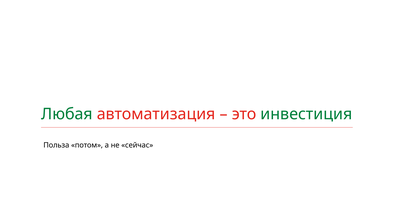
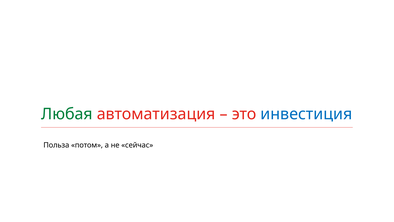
инвестиция colour: green -> blue (306, 114)
